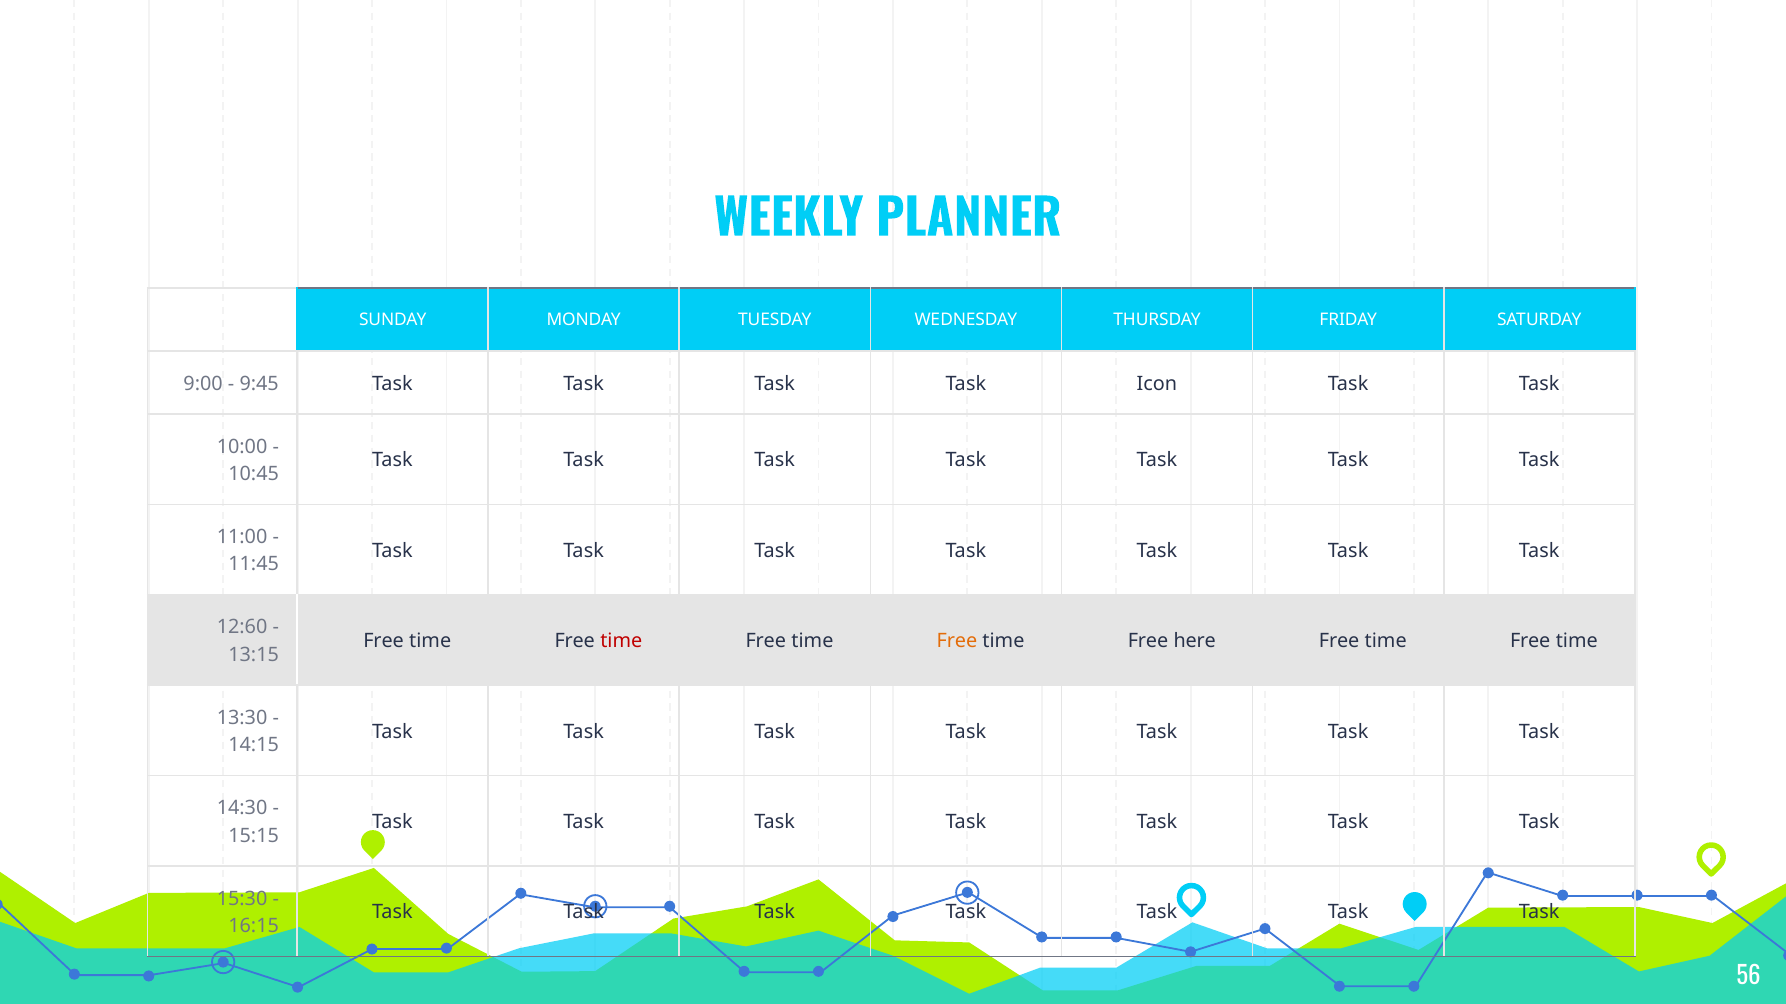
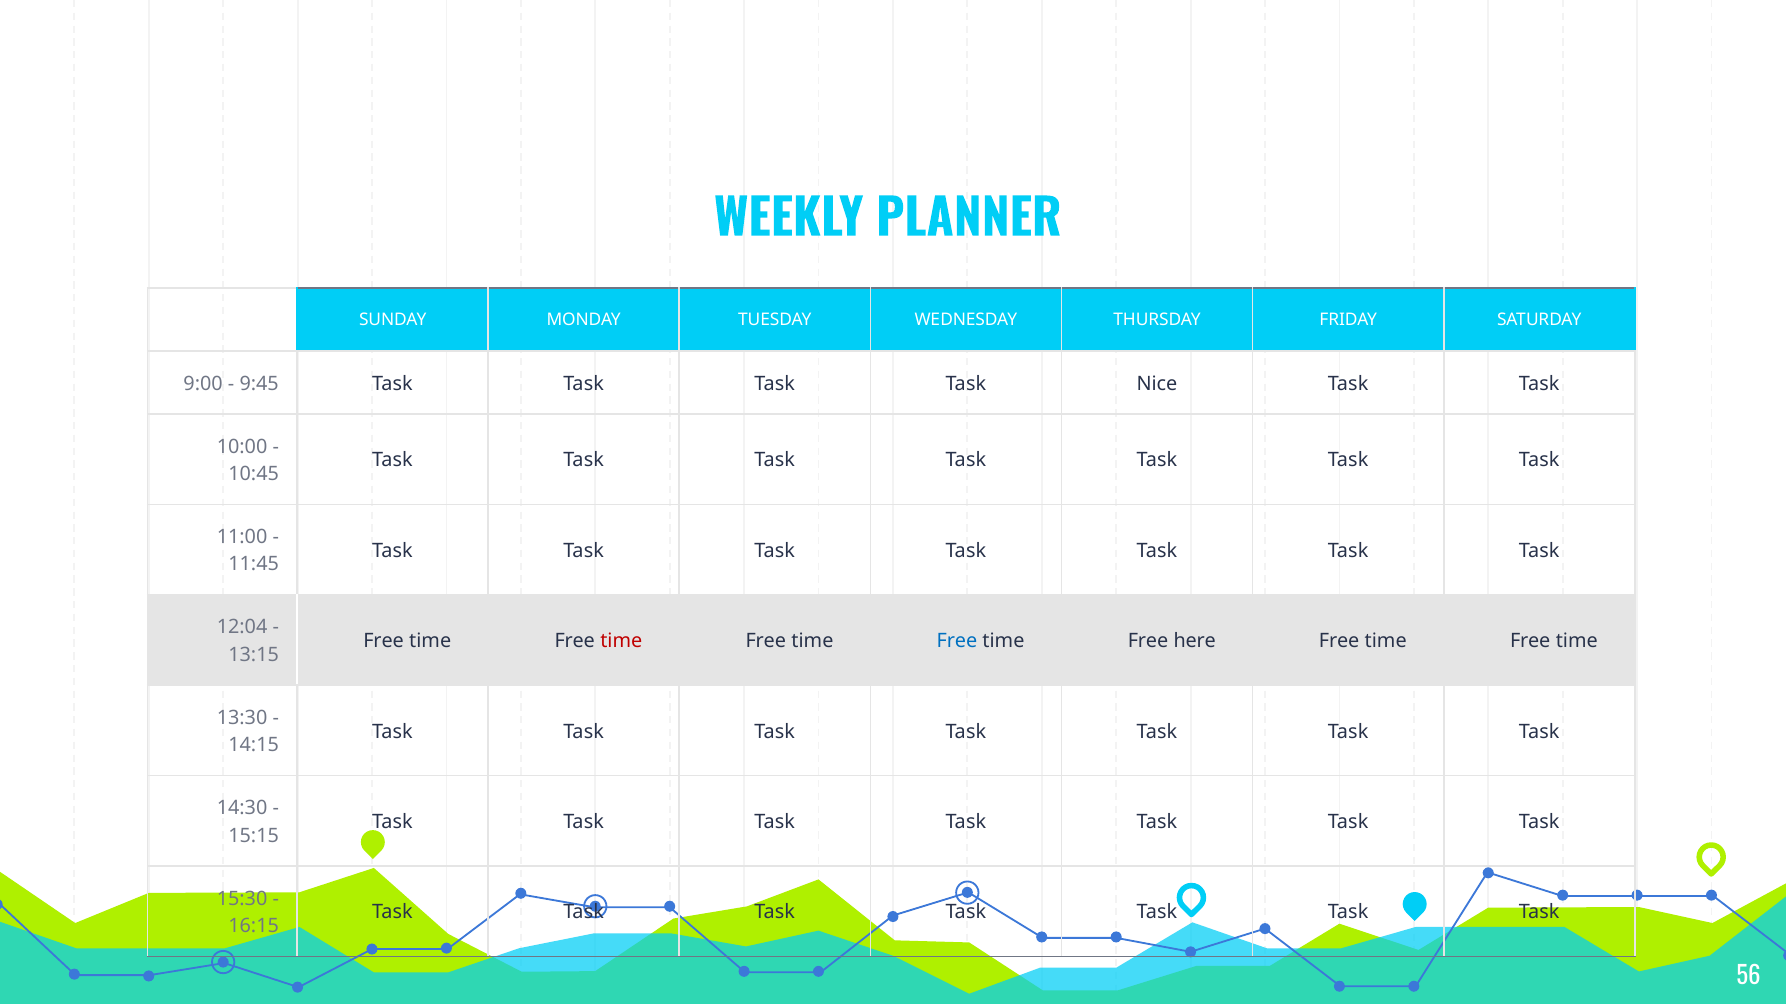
Icon: Icon -> Nice (1157, 384)
12:60: 12:60 -> 12:04 (242, 628)
Free colour: orange -> blue (957, 642)
